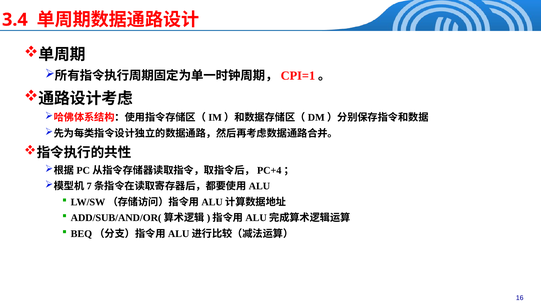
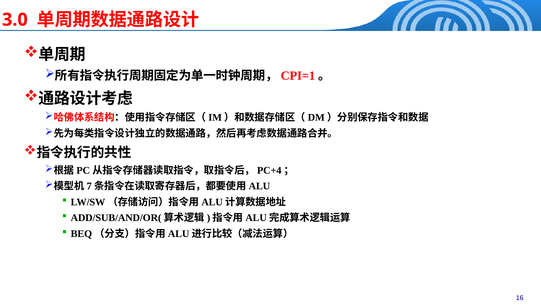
3.4: 3.4 -> 3.0 (15, 20)
